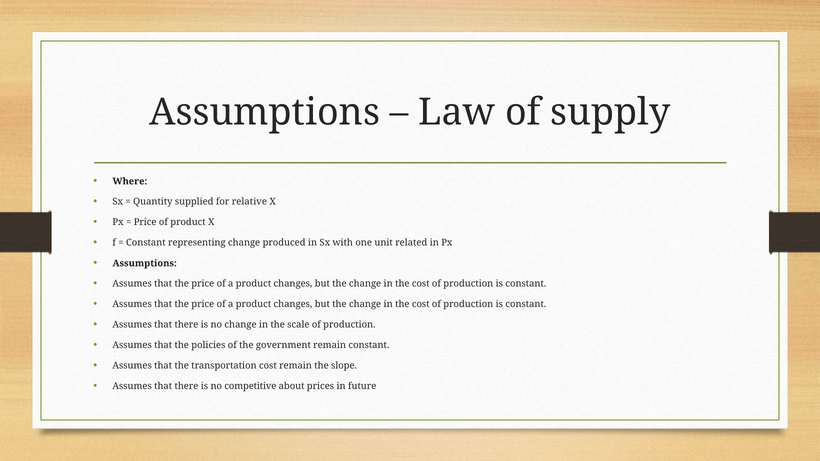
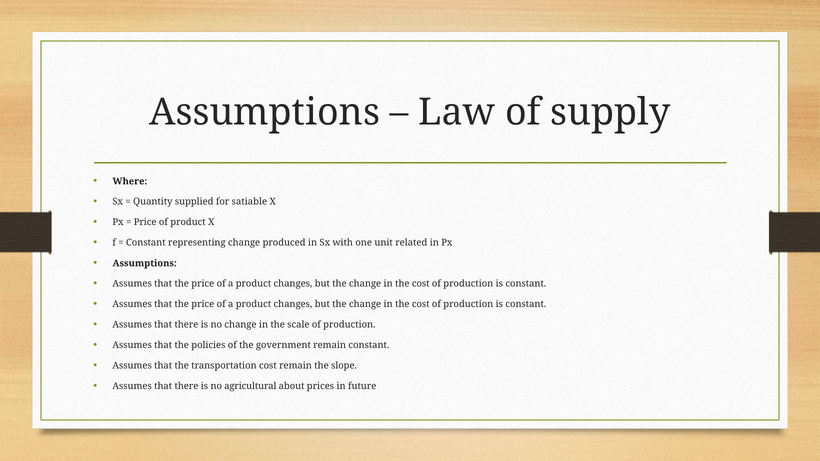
relative: relative -> satiable (249, 202)
competitive: competitive -> agricultural (250, 386)
